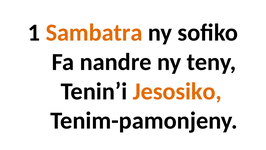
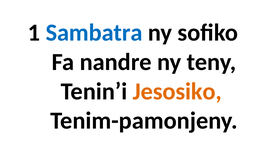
Sambatra colour: orange -> blue (94, 33)
